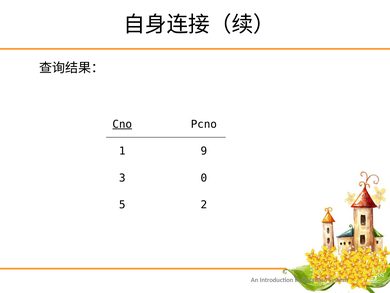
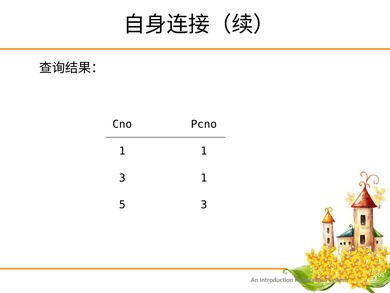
Cno underline: present -> none (122, 124)
1 9: 9 -> 1 (204, 151)
3 0: 0 -> 1 (204, 178)
5 2: 2 -> 3 (204, 205)
